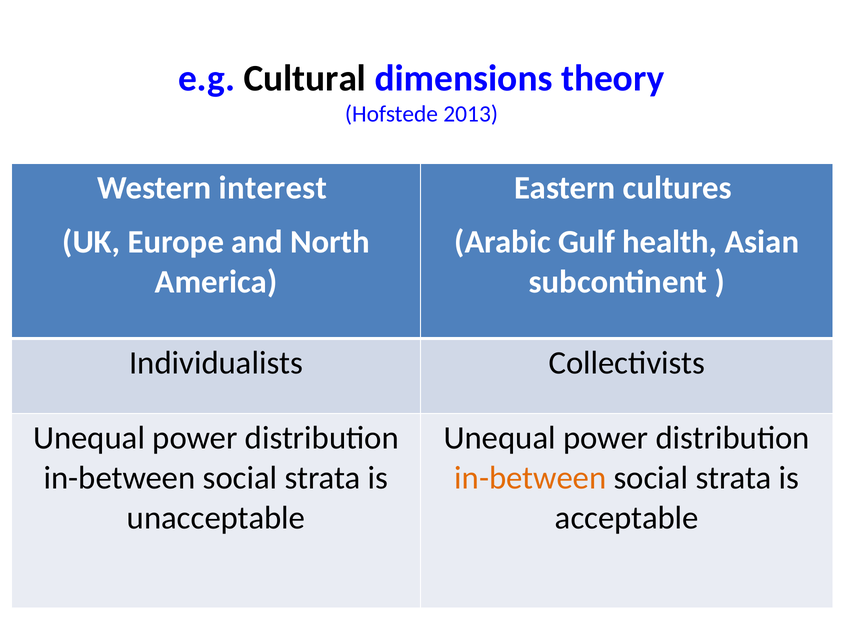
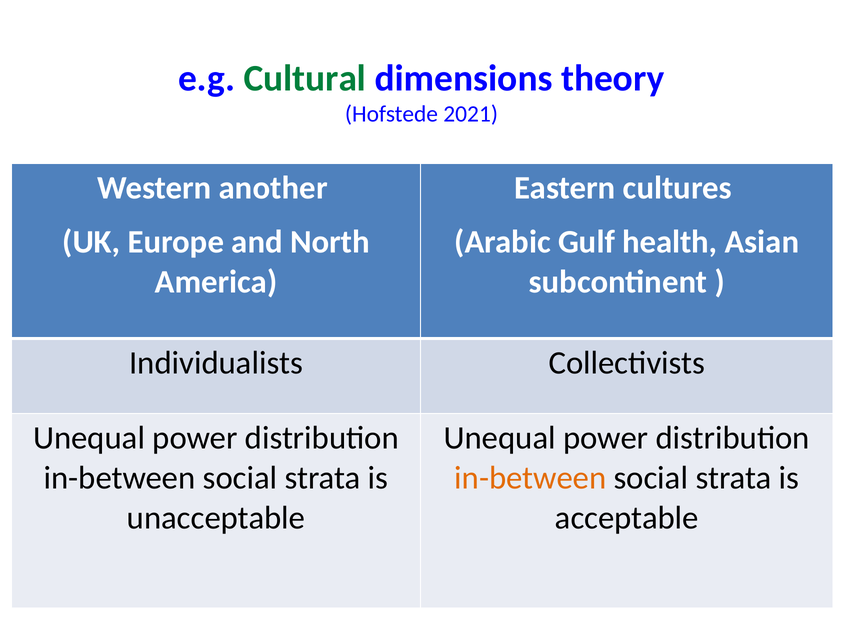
Cultural colour: black -> green (305, 78)
2013: 2013 -> 2021 (471, 114)
interest: interest -> another (273, 188)
